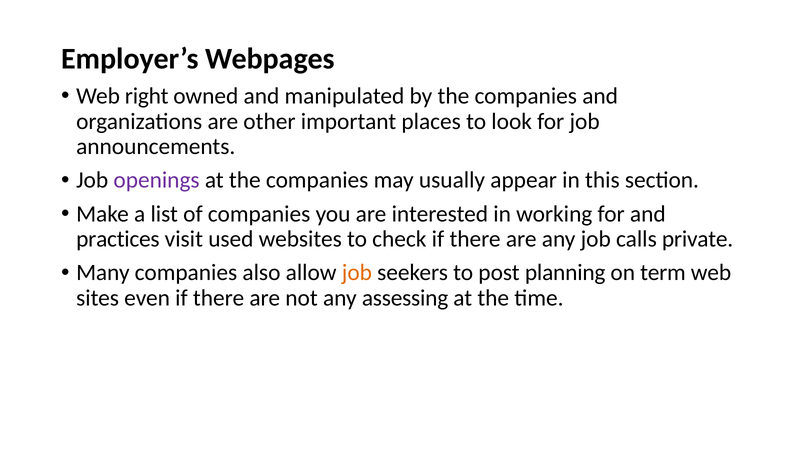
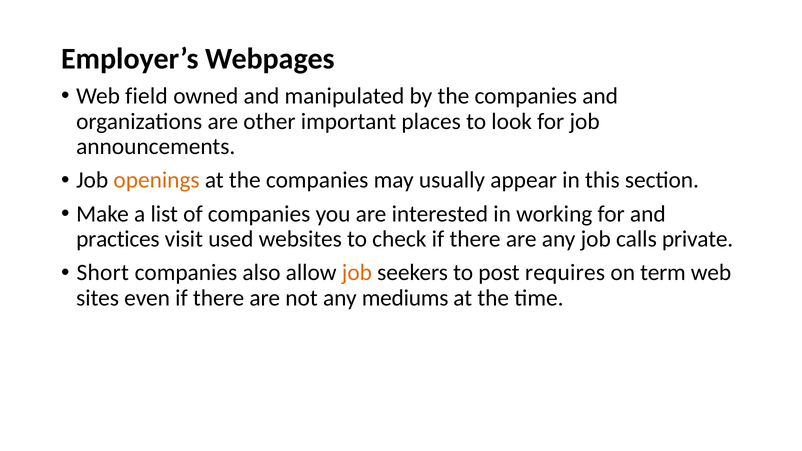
right: right -> field (146, 96)
openings colour: purple -> orange (157, 180)
Many: Many -> Short (103, 273)
planning: planning -> requires (565, 273)
assessing: assessing -> mediums (405, 298)
